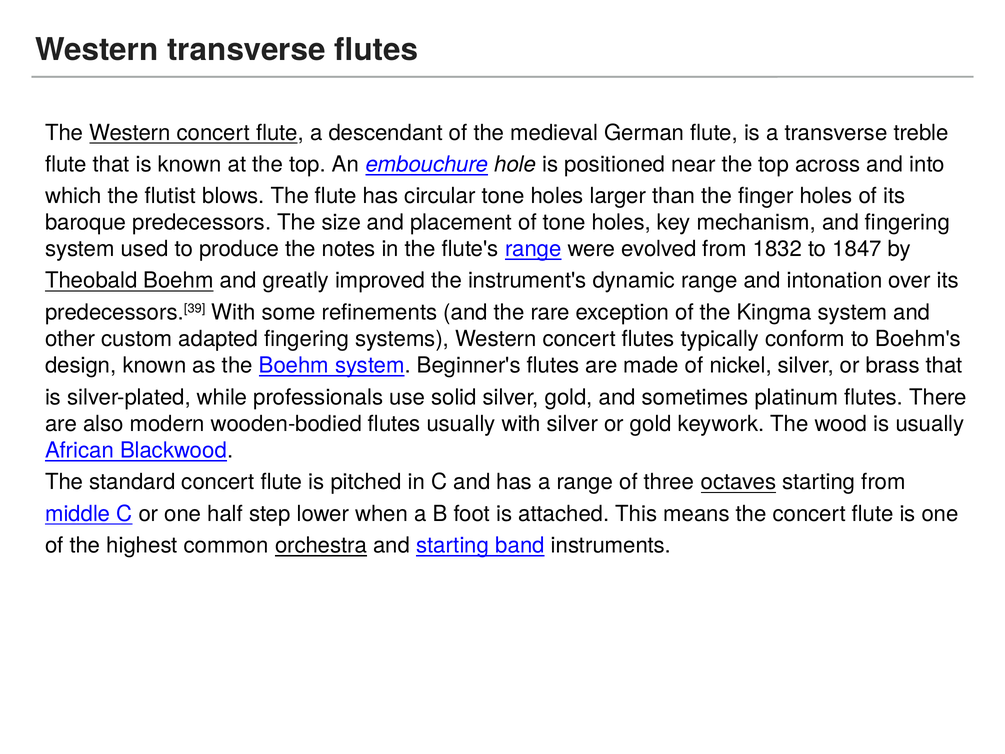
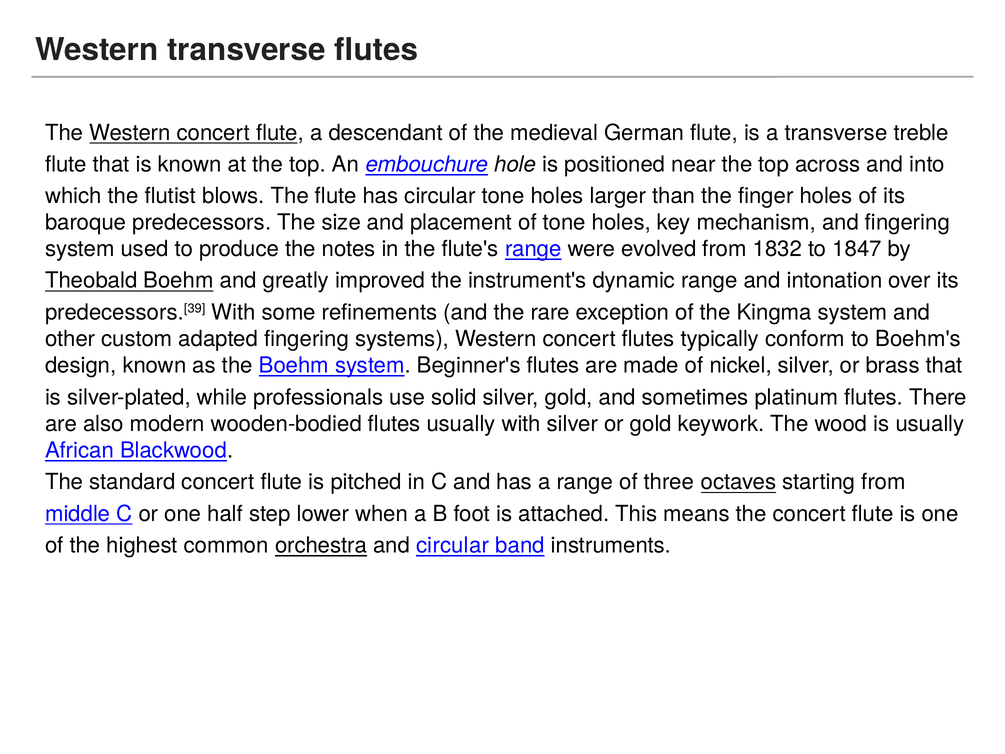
and starting: starting -> circular (453, 545)
